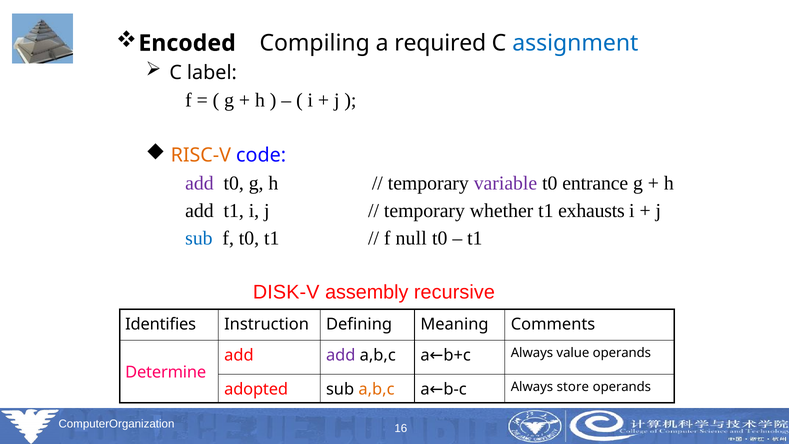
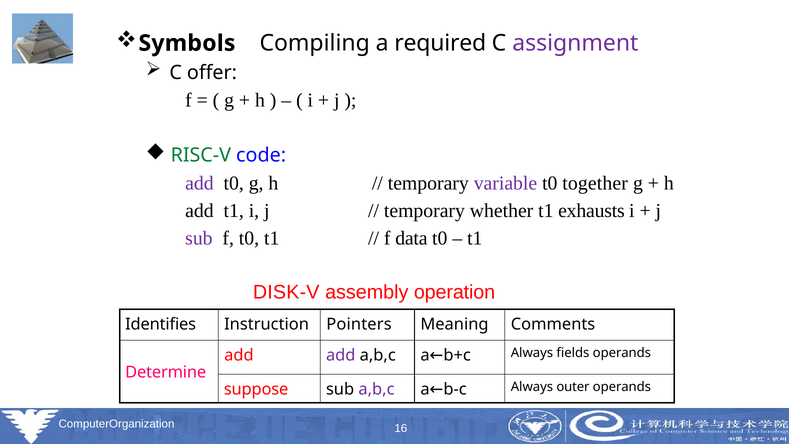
Encoded: Encoded -> Symbols (187, 43)
assignment colour: blue -> purple (575, 43)
label: label -> offer (212, 73)
RISC-V colour: orange -> green (201, 155)
entrance: entrance -> together (595, 183)
sub colour: blue -> purple (199, 238)
null: null -> data (411, 238)
recursive: recursive -> operation (455, 292)
Defining: Defining -> Pointers (359, 324)
value: value -> fields (573, 353)
store: store -> outer (573, 387)
adopted: adopted -> suppose (256, 389)
a,b,c colour: orange -> purple (376, 389)
